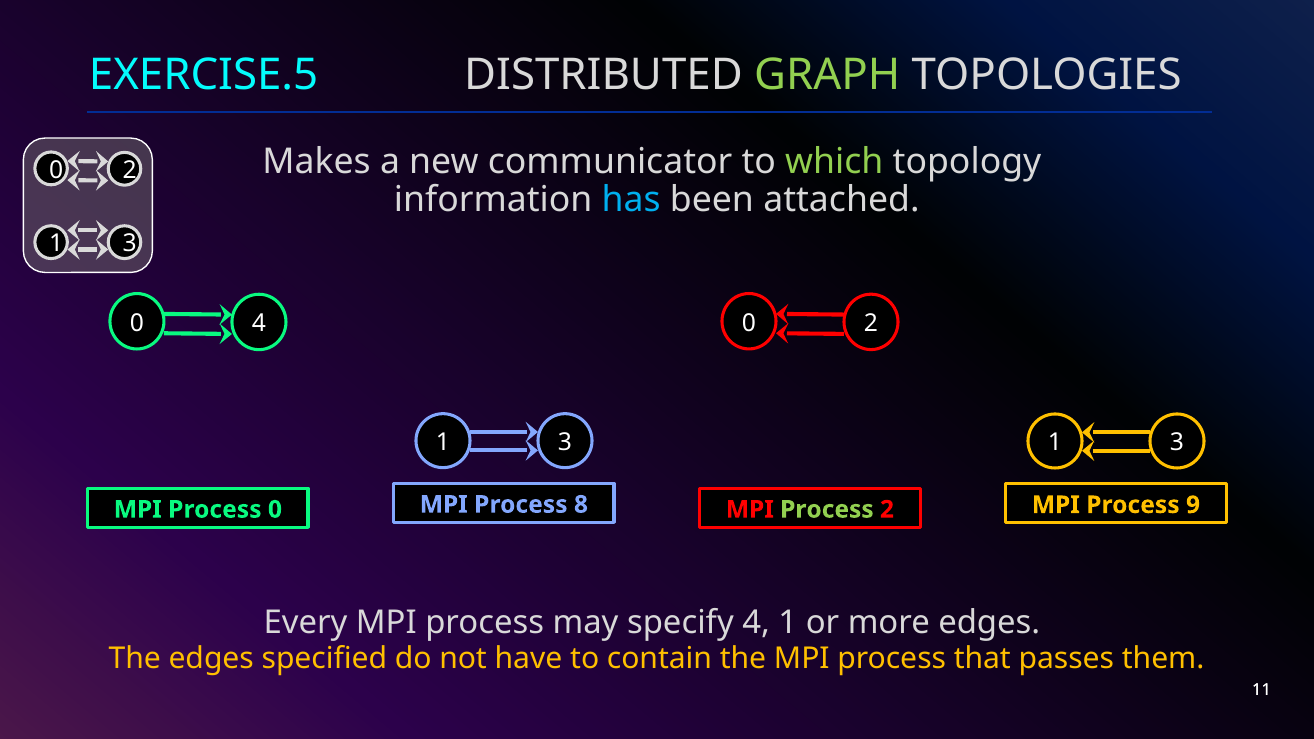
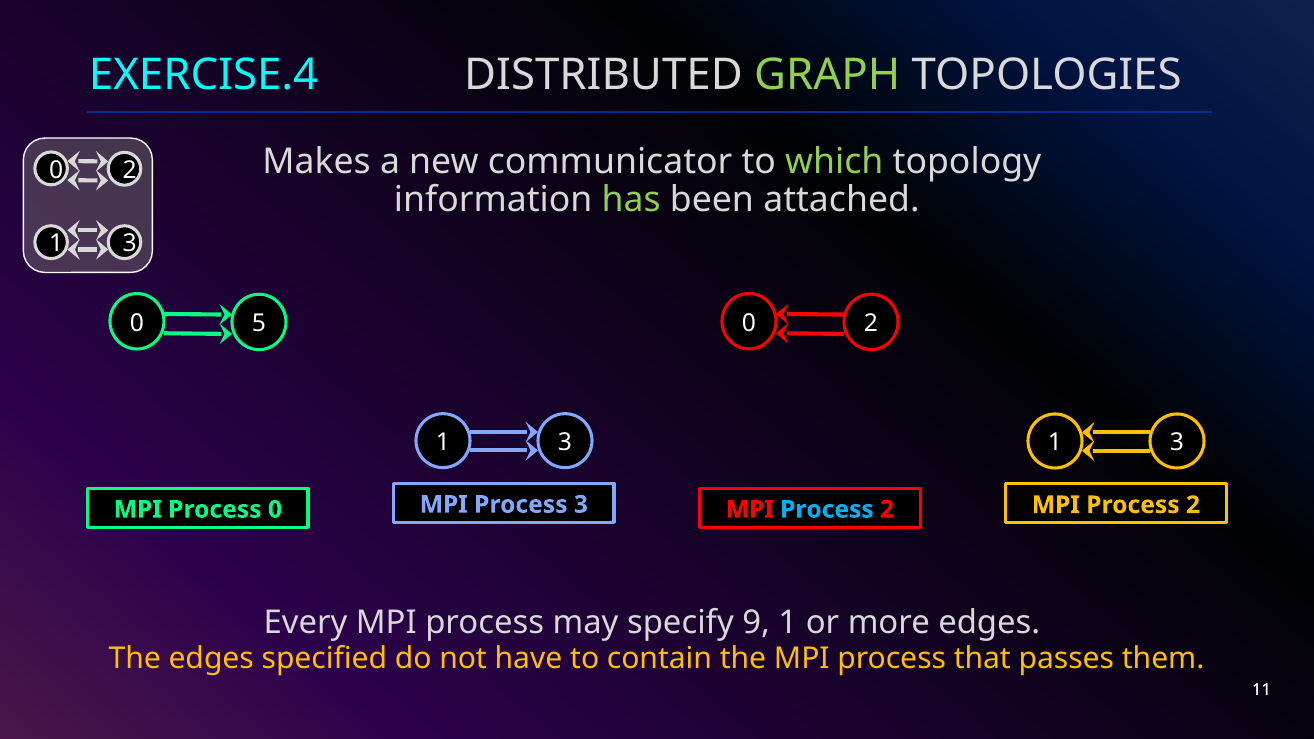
EXERCISE.5: EXERCISE.5 -> EXERCISE.4 (204, 75)
has colour: light blue -> light green (631, 200)
0 4: 4 -> 5 (259, 324)
Process 8: 8 -> 3 (581, 505)
9: 9 -> 2 (1193, 505)
Process colour: light green -> light blue (827, 510)
specify 4: 4 -> 9 (756, 623)
